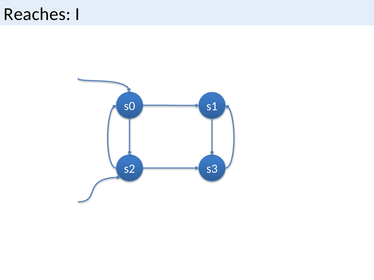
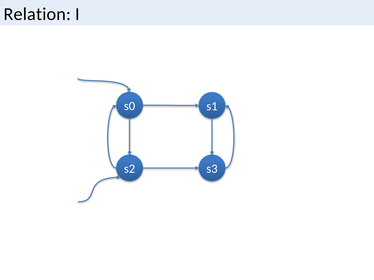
Reaches: Reaches -> Relation (37, 14)
